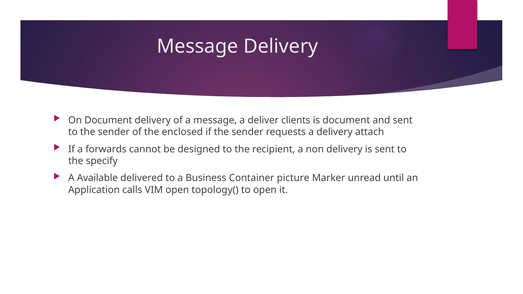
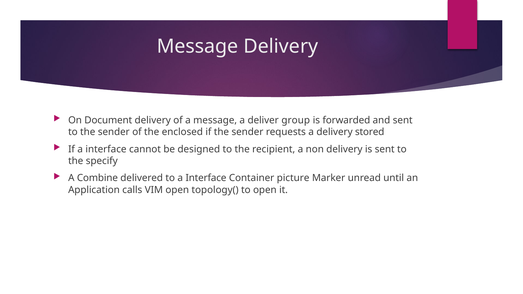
clients: clients -> group (296, 120)
is document: document -> forwarded (346, 120)
attach: attach -> stored (370, 132)
If a forwards: forwards -> interface (106, 149)
Available: Available -> Combine (97, 178)
to a Business: Business -> Interface (206, 178)
